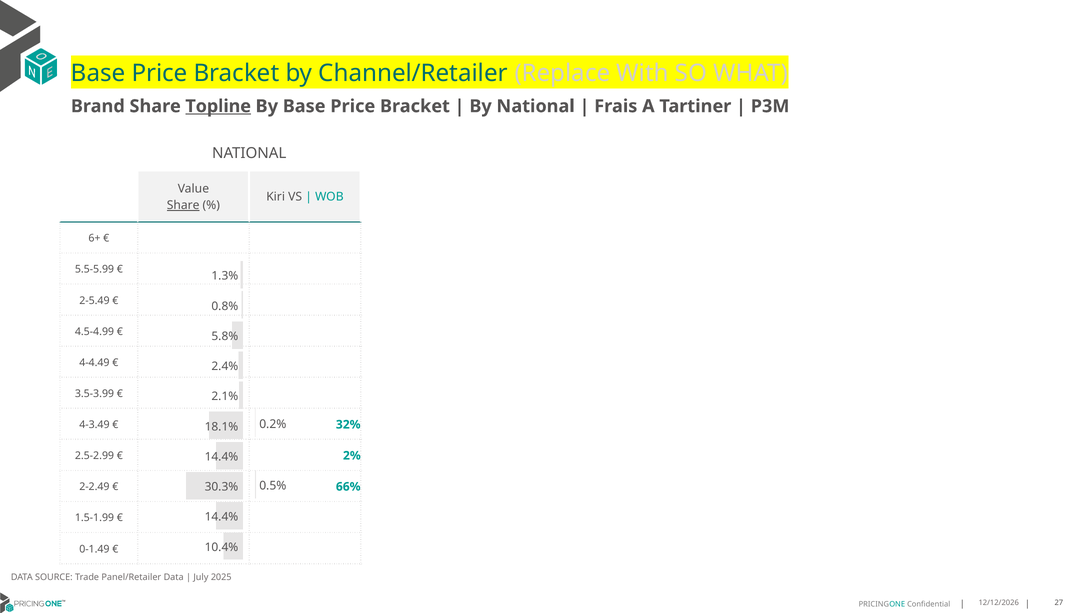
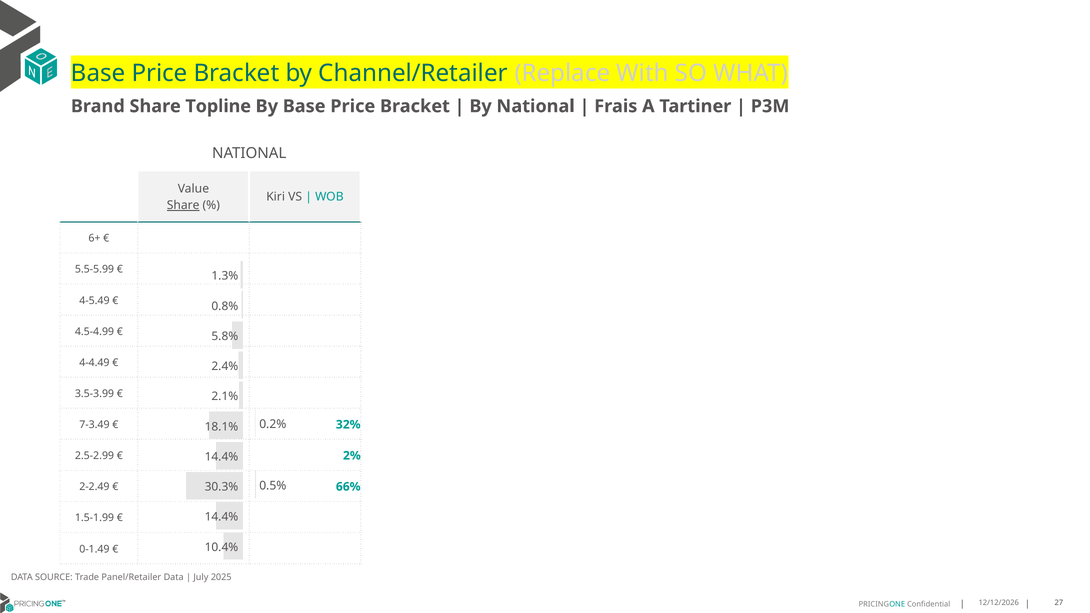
Topline underline: present -> none (218, 106)
2-5.49: 2-5.49 -> 4-5.49 (94, 301)
4-3.49: 4-3.49 -> 7-3.49 (94, 425)
